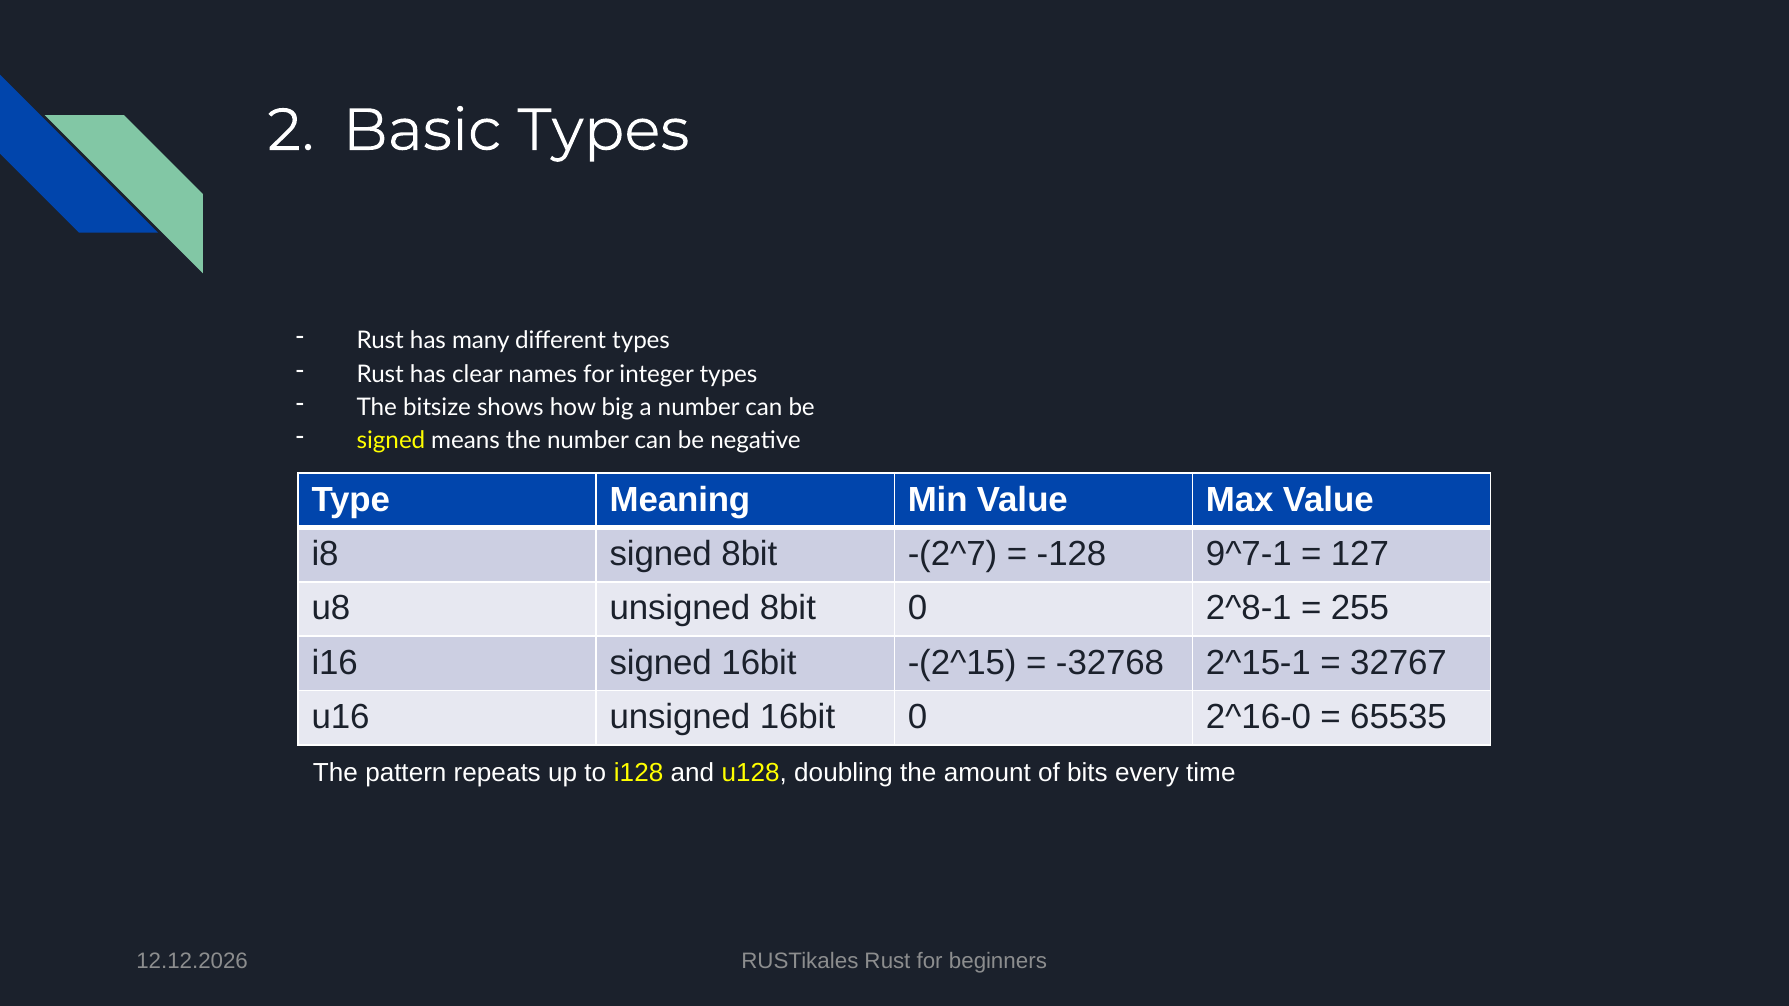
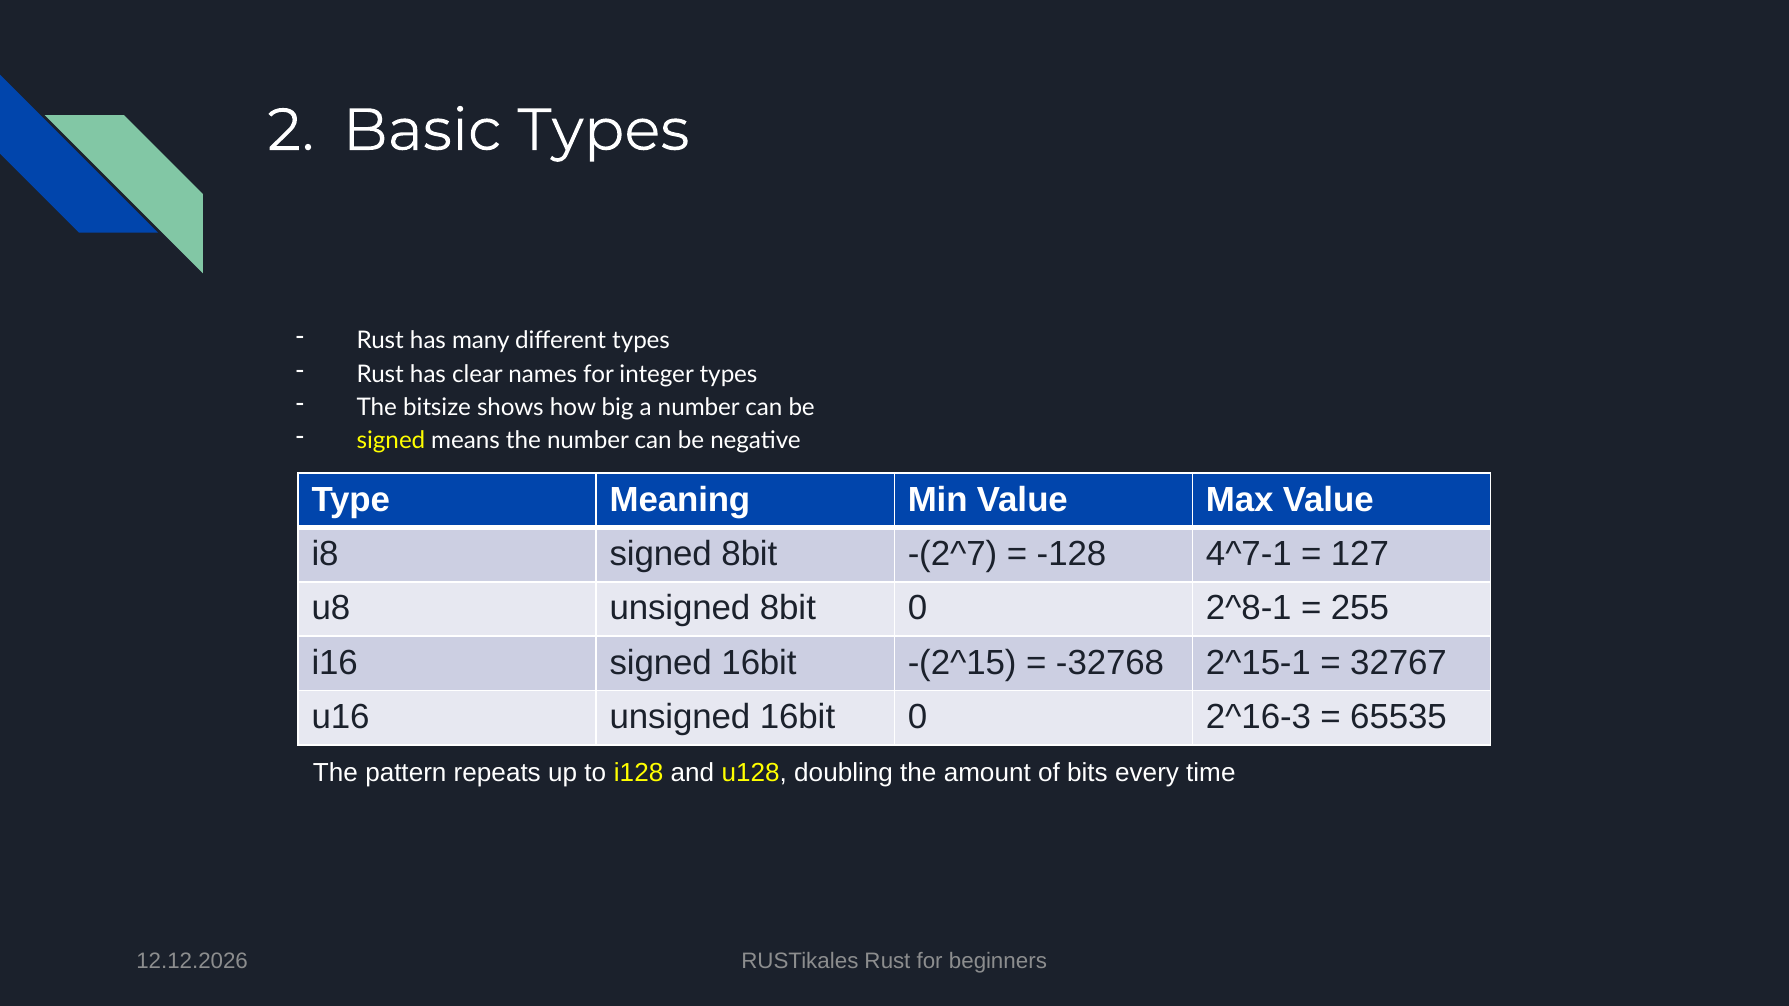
9^7-1: 9^7-1 -> 4^7-1 (1249, 554)
2^16-0: 2^16-0 -> 2^16-3 (1258, 717)
